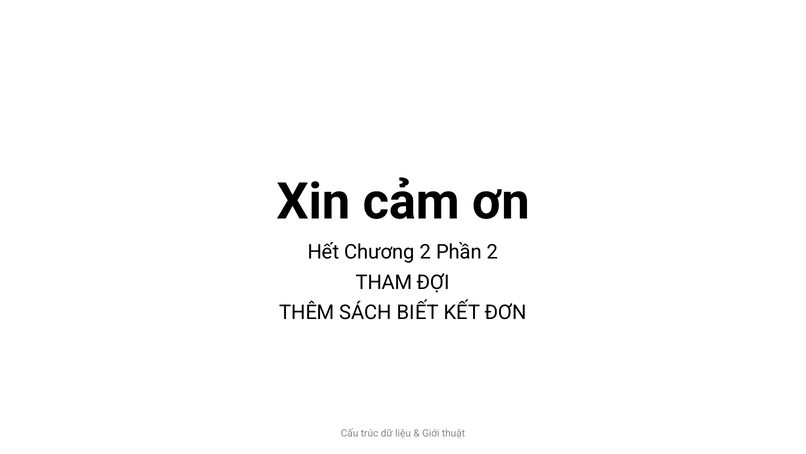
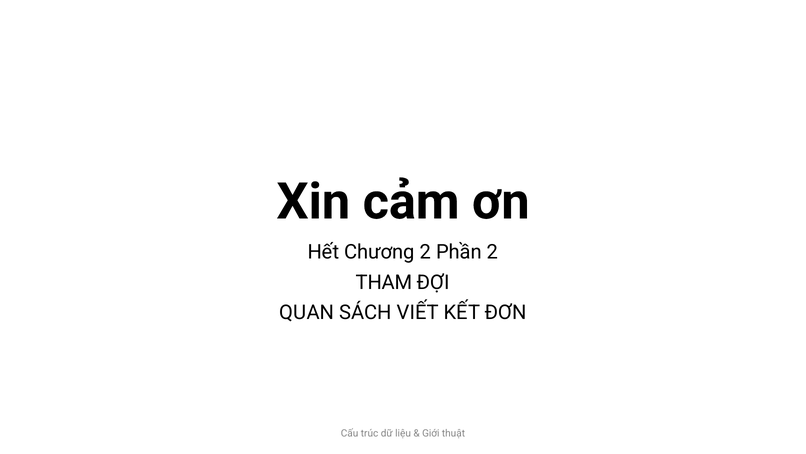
THÊM: THÊM -> QUAN (307, 312)
BIẾT: BIẾT -> VIẾT (418, 312)
